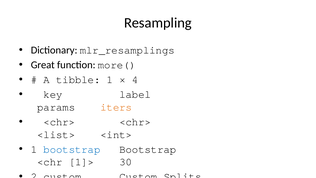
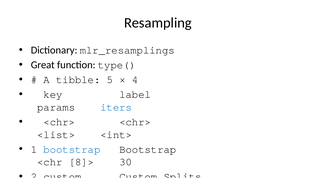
more(: more( -> type( (117, 65)
tibble 1: 1 -> 5 (110, 80)
iters colour: orange -> blue (116, 107)
1]>: 1]> -> 8]> (81, 162)
